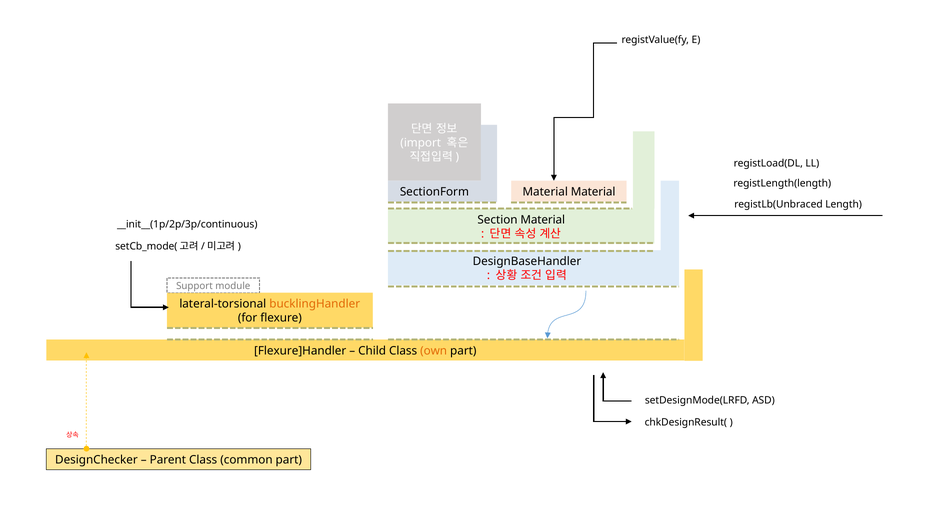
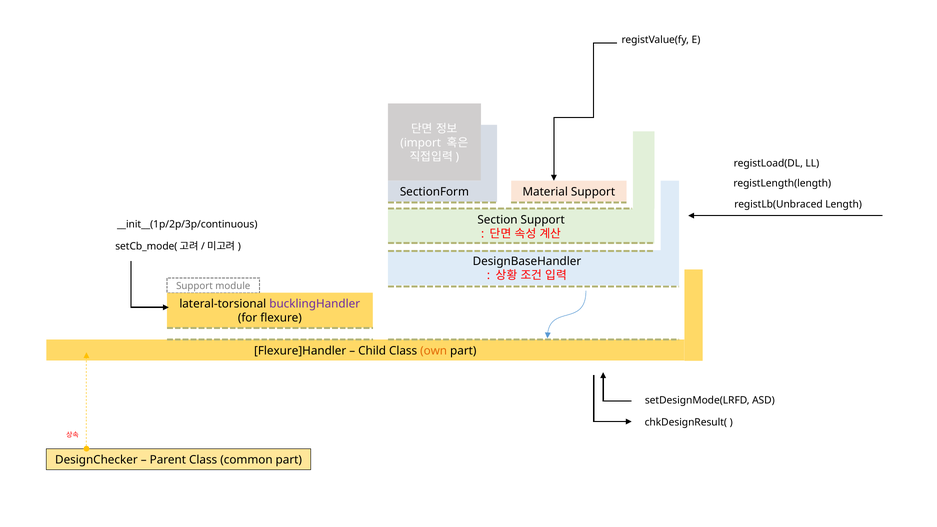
Material Material: Material -> Support (593, 192)
Section Material: Material -> Support (543, 220)
bucklingHandler colour: orange -> purple (315, 304)
